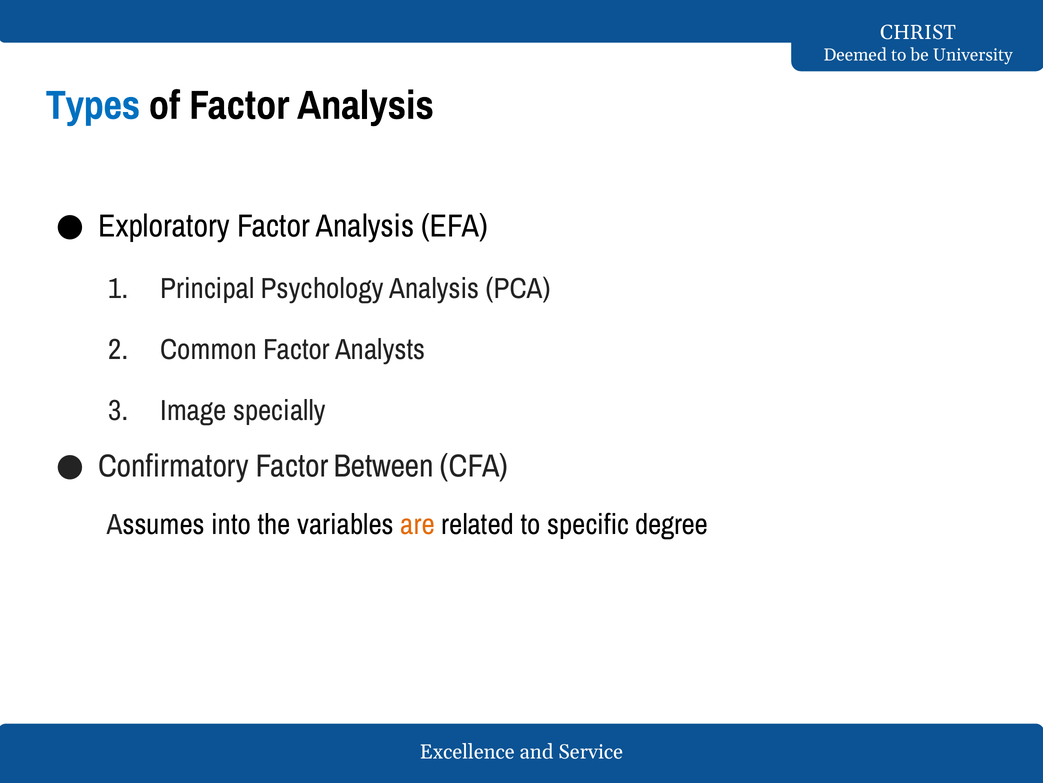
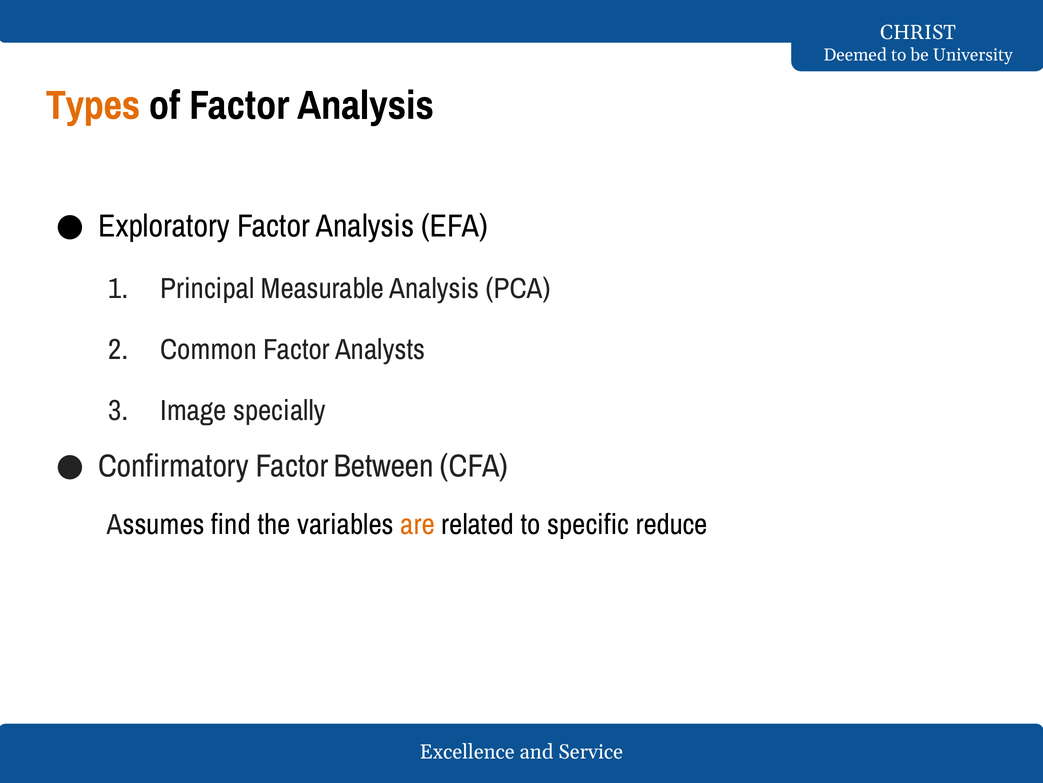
Types colour: blue -> orange (93, 105)
Psychology: Psychology -> Measurable (322, 289)
into: into -> find (231, 524)
degree: degree -> reduce (672, 524)
